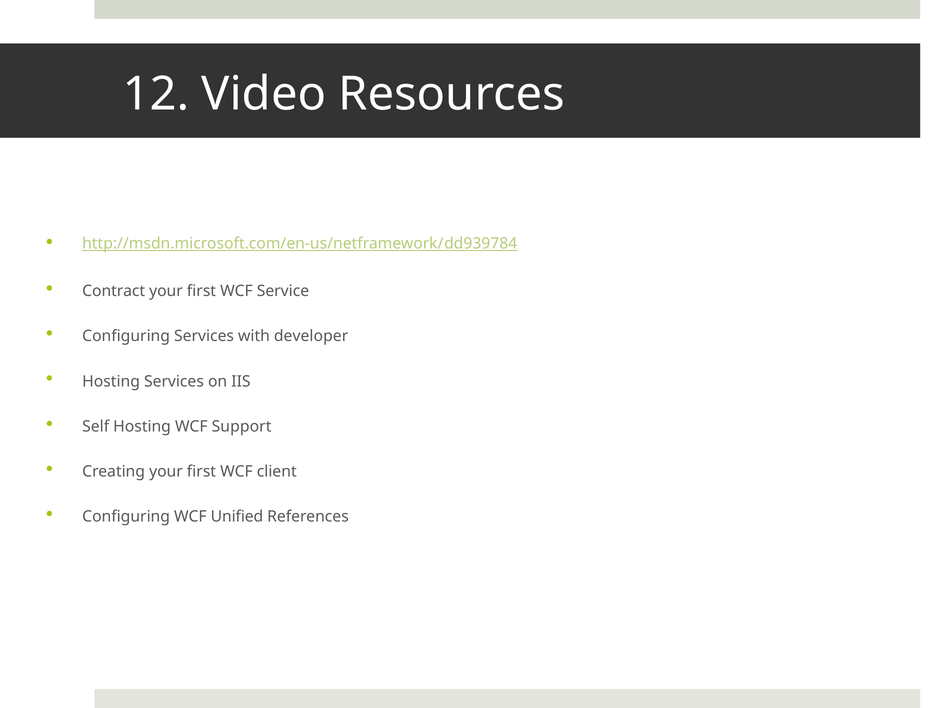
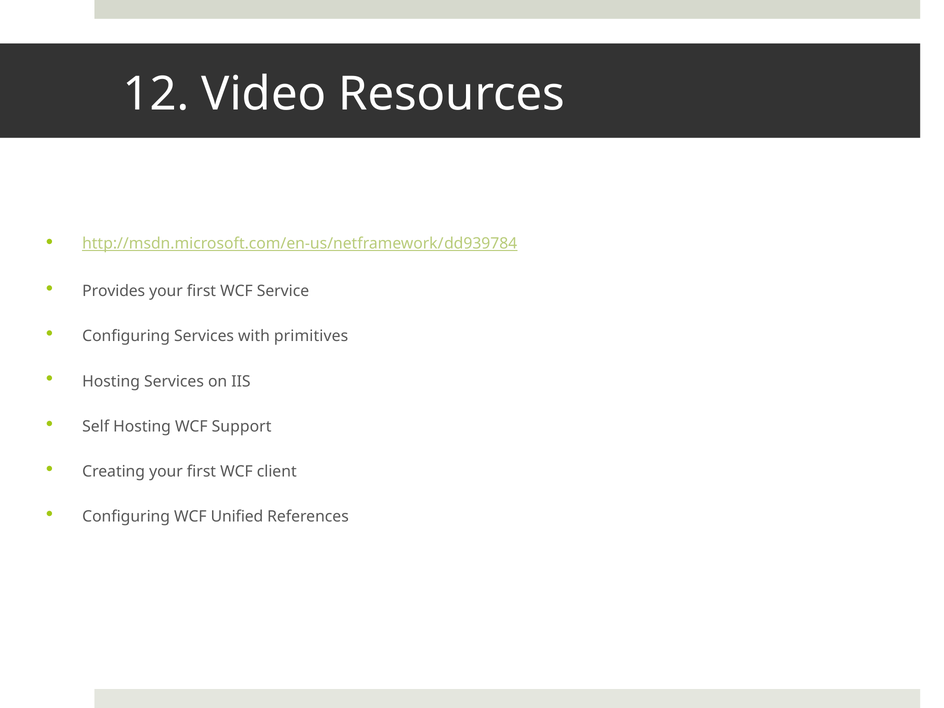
Contract: Contract -> Provides (114, 291)
developer: developer -> primitives (311, 336)
